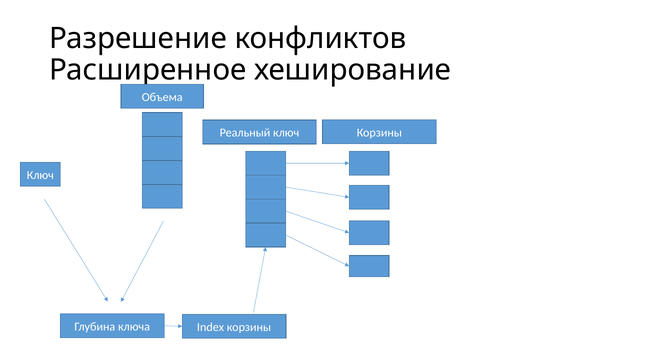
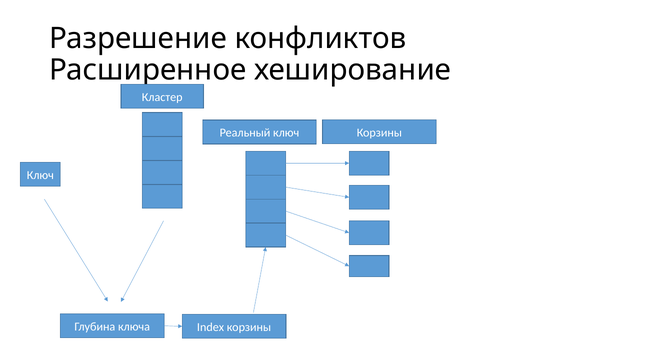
Объема: Объема -> Кластер (162, 97)
